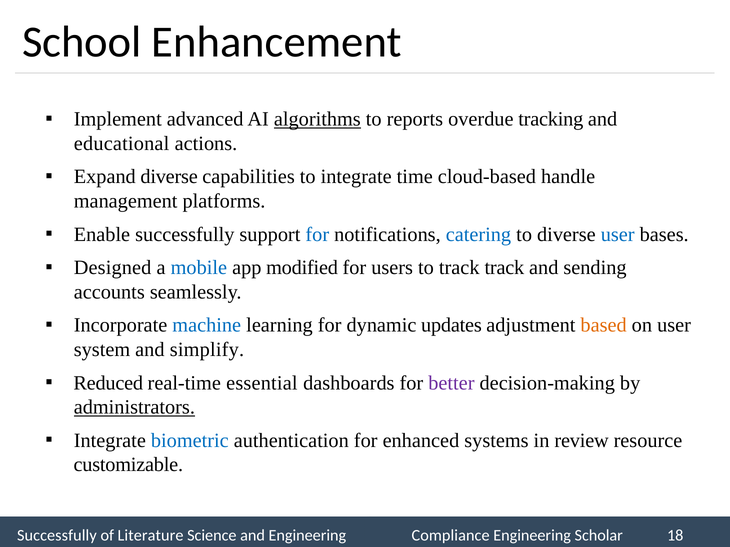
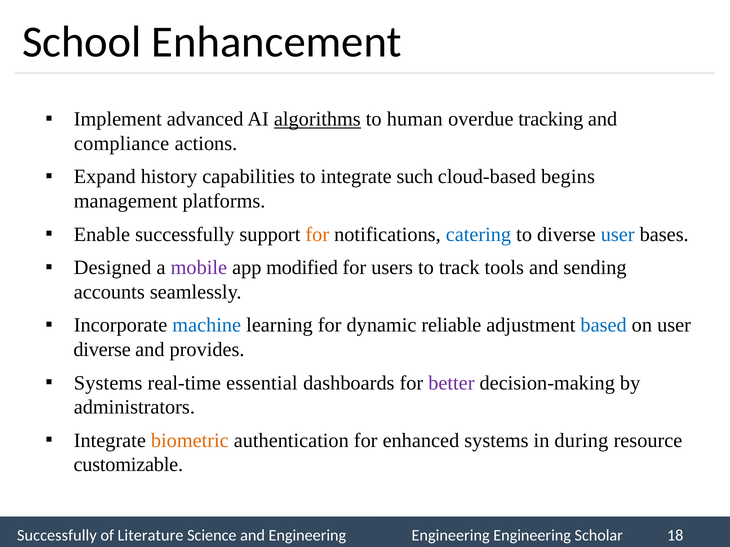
reports: reports -> human (415, 119)
educational: educational -> compliance (122, 144)
Expand diverse: diverse -> history (169, 177)
time: time -> such (415, 177)
handle: handle -> begins (568, 177)
for colour: blue -> orange (317, 235)
mobile colour: blue -> purple (199, 268)
track track: track -> tools (504, 268)
updates: updates -> reliable (451, 326)
based colour: orange -> blue (604, 326)
system: system -> diverse (102, 350)
simplify: simplify -> provides (207, 350)
Reduced: Reduced -> Systems (108, 383)
administrators underline: present -> none (134, 408)
biometric colour: blue -> orange (190, 441)
review: review -> during (581, 441)
and Engineering Compliance: Compliance -> Engineering (451, 536)
